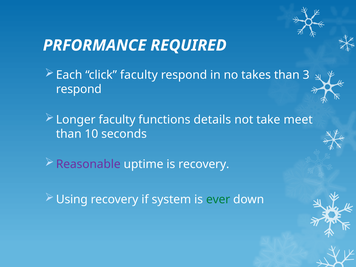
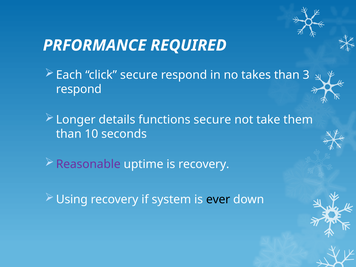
click faculty: faculty -> secure (139, 75)
Longer faculty: faculty -> details (117, 120)
functions details: details -> secure (212, 120)
meet: meet -> them (298, 120)
ever colour: green -> black (218, 199)
